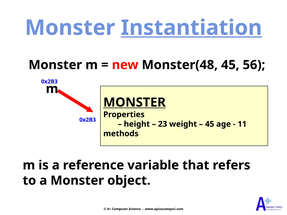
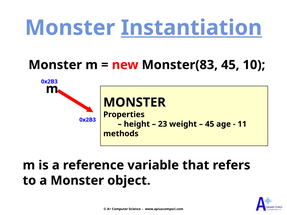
Monster(48: Monster(48 -> Monster(83 (180, 65)
56: 56 -> 10 (254, 65)
MONSTER underline: present -> none (134, 103)
